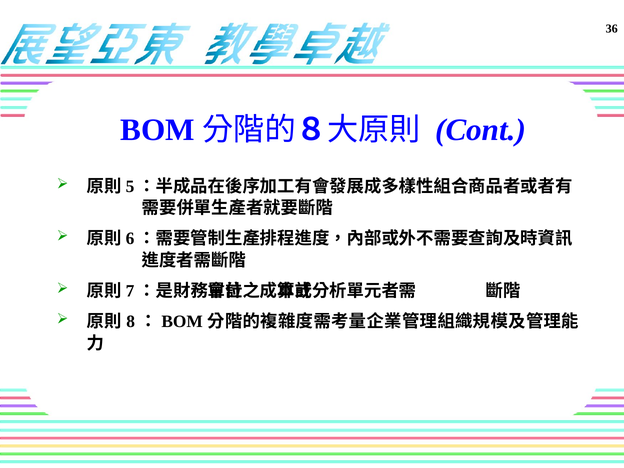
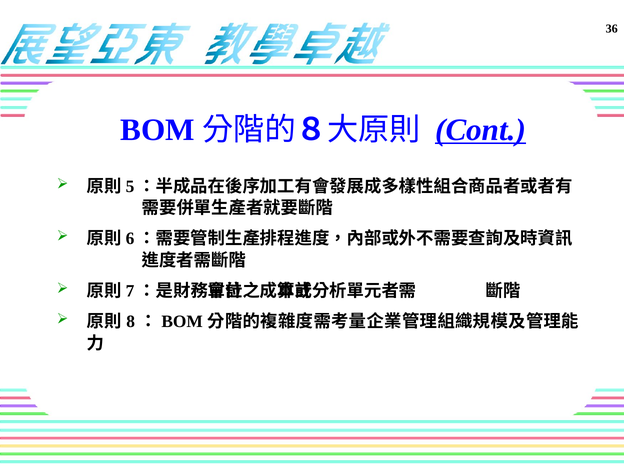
Cont underline: none -> present (481, 130)
